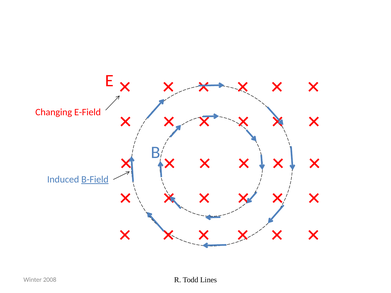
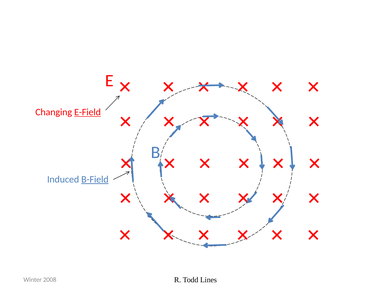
E-Field underline: none -> present (88, 112)
